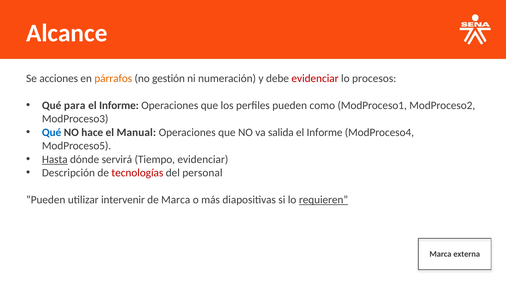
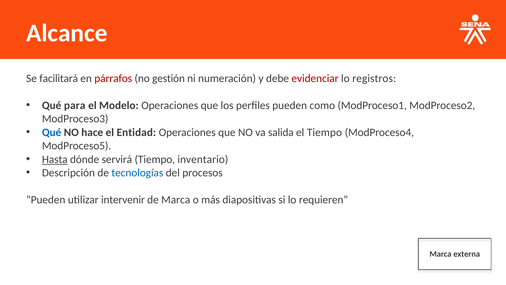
acciones: acciones -> facilitará (59, 78)
párrafos colour: orange -> red (113, 78)
procesos: procesos -> registros (374, 78)
Informe: Informe -> Modelo (119, 105)
Manual: Manual -> Entidad (136, 132)
Informe: Informe -> Tiempo (324, 132)
Tiempo evidenciar: evidenciar -> inventario (203, 159)
tecnologías colour: red -> blue (137, 173)
personal: personal -> procesos (203, 173)
requieren underline: present -> none (323, 200)
